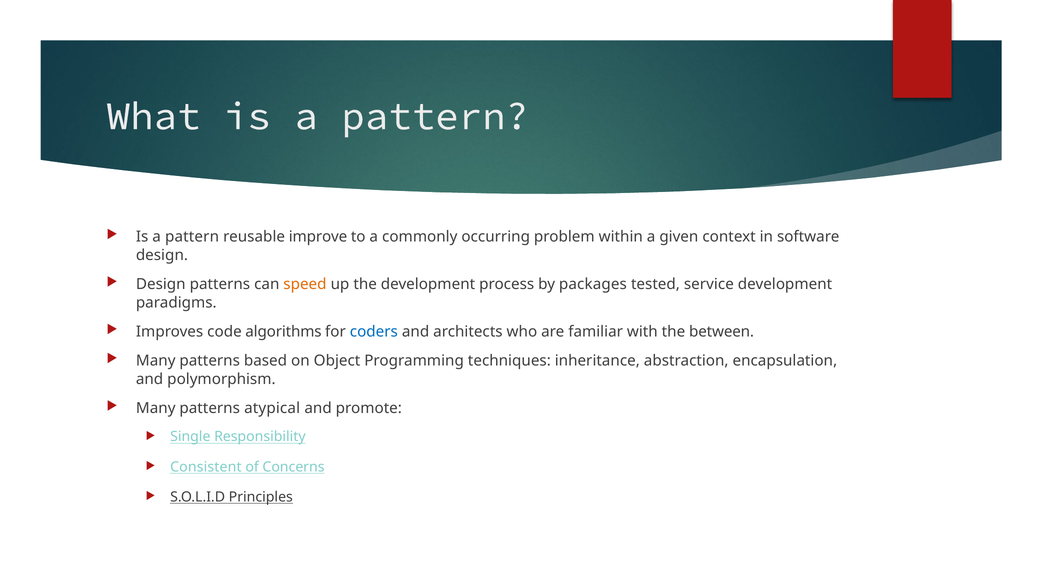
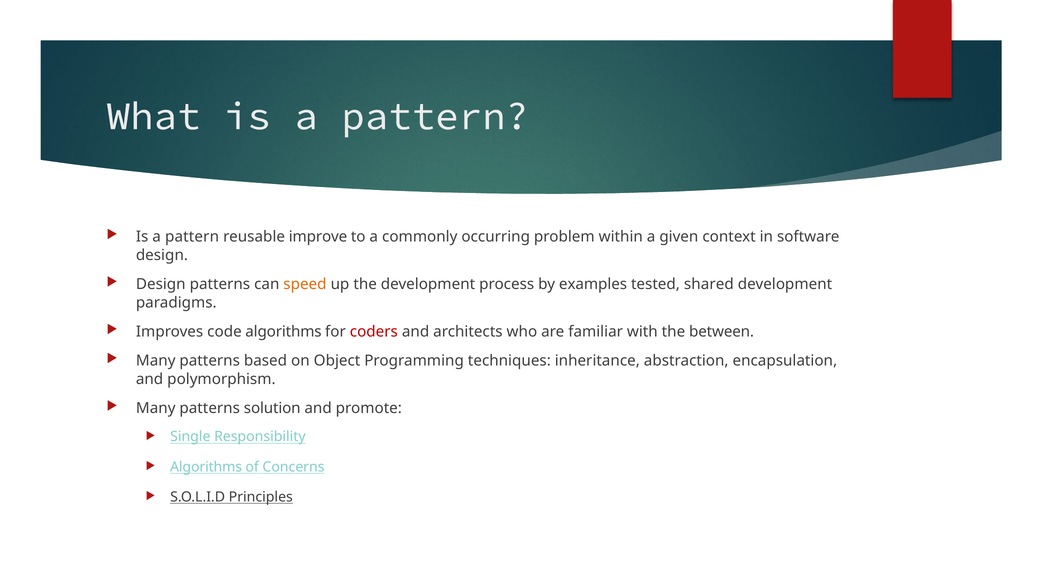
packages: packages -> examples (593, 284)
service: service -> shared (709, 284)
coders colour: blue -> red (374, 332)
atypical: atypical -> solution (272, 408)
Consistent: Consistent -> Algorithms (206, 467)
